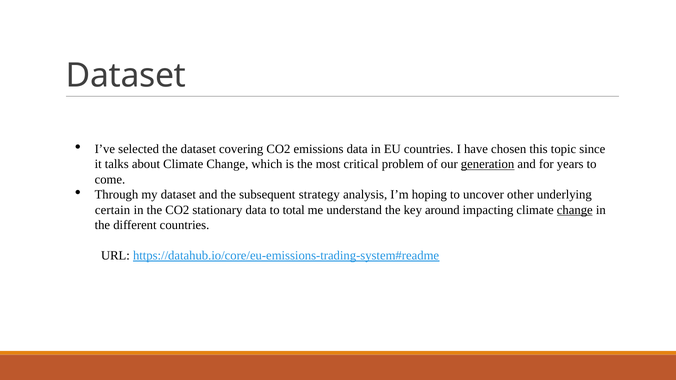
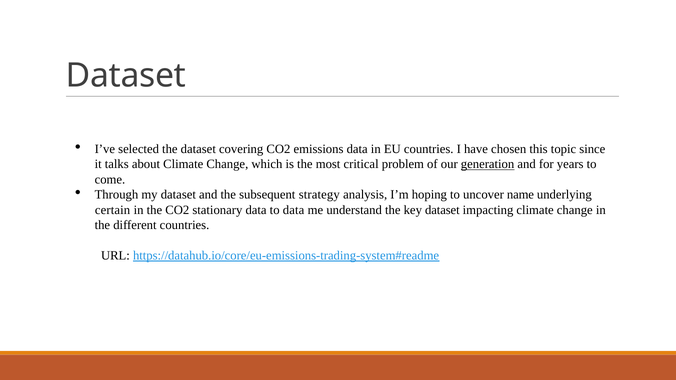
other: other -> name (520, 195)
to total: total -> data (294, 210)
key around: around -> dataset (442, 210)
change underline: present -> none (575, 210)
